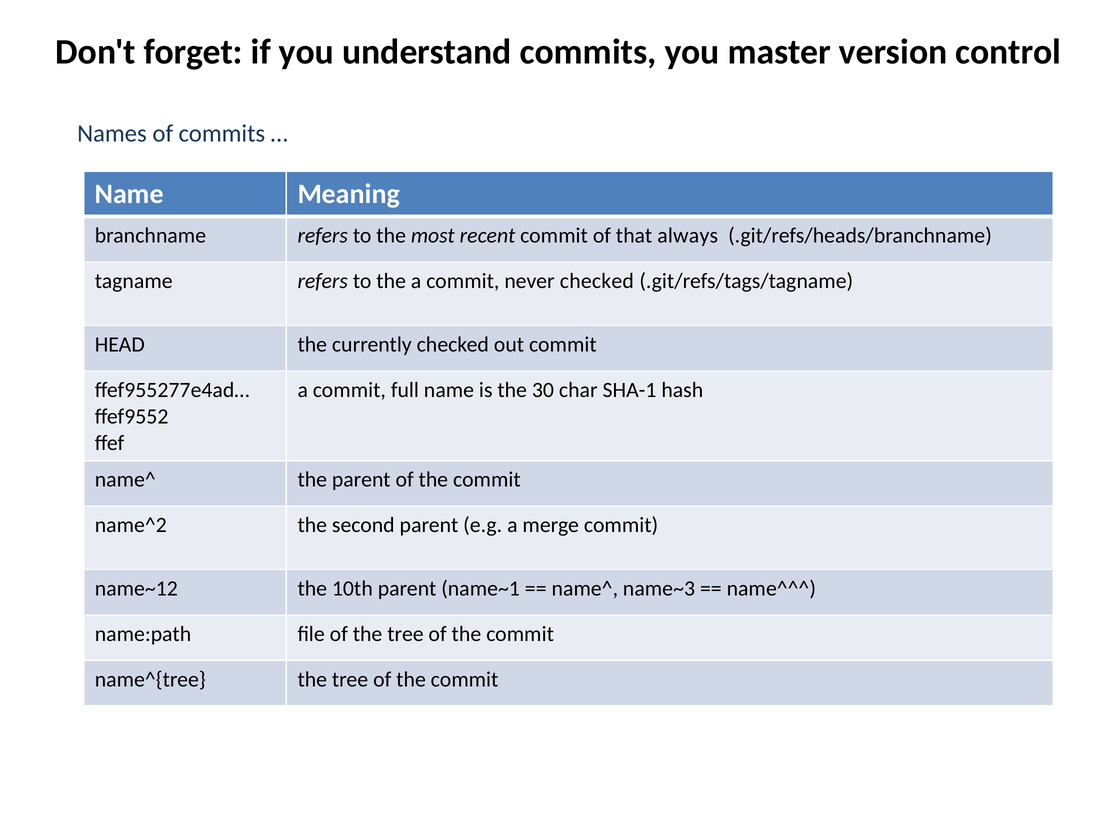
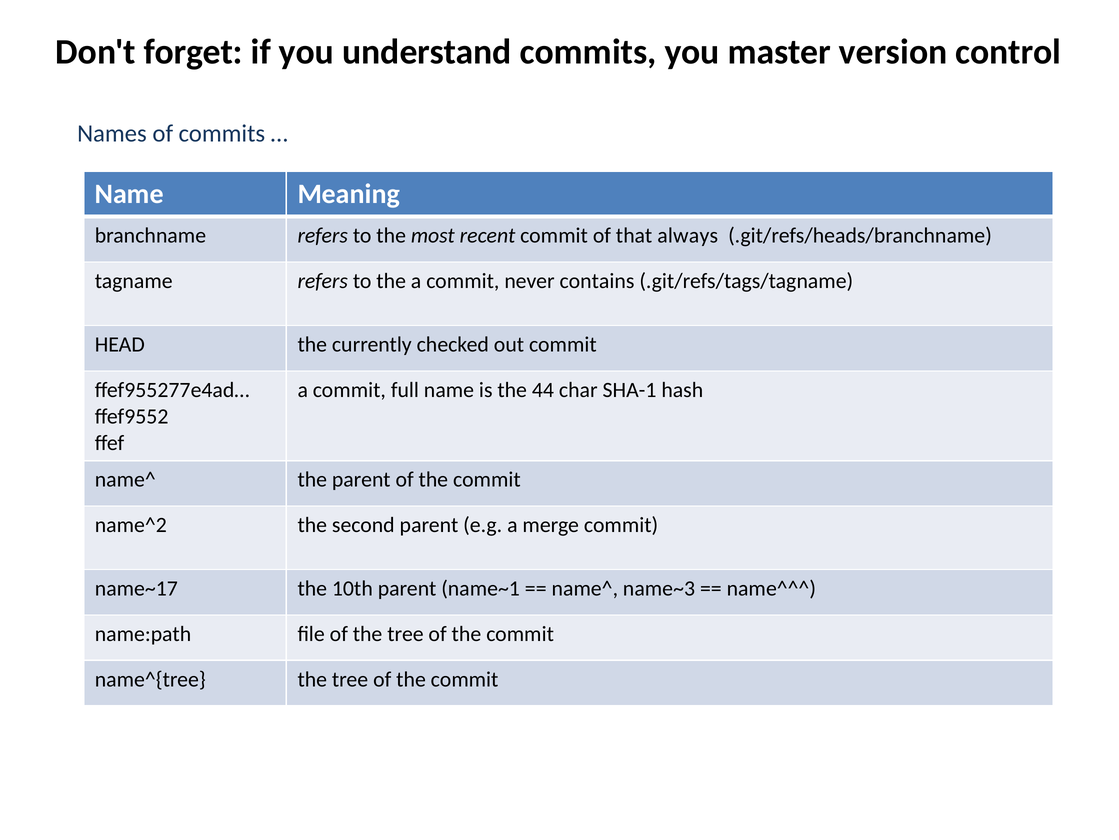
never checked: checked -> contains (597, 281)
30: 30 -> 44 (543, 390)
name~12: name~12 -> name~17 (136, 588)
